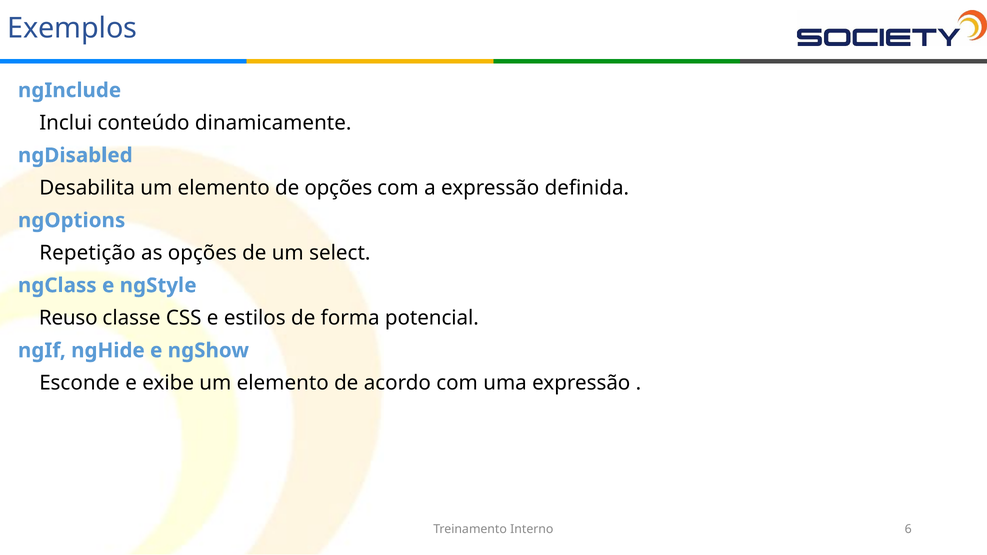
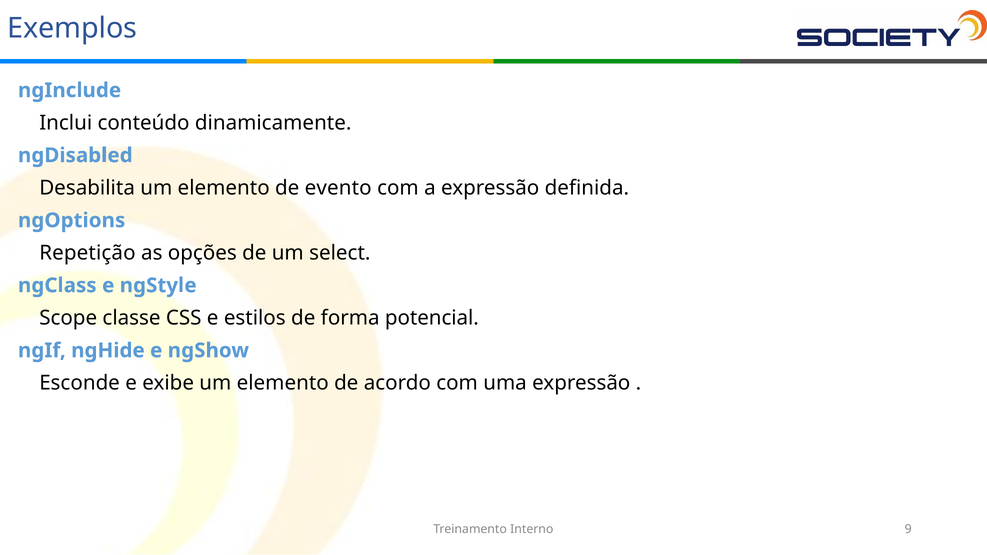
de opções: opções -> evento (338, 188)
Reuso: Reuso -> Scope (68, 318)
6: 6 -> 9 (908, 529)
